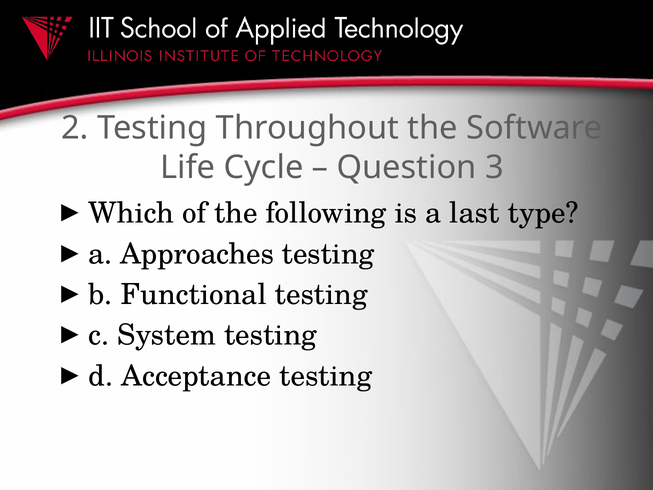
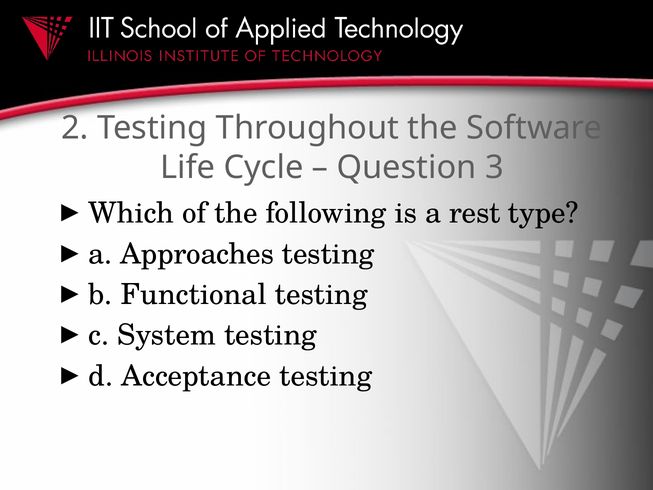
last: last -> rest (475, 213)
